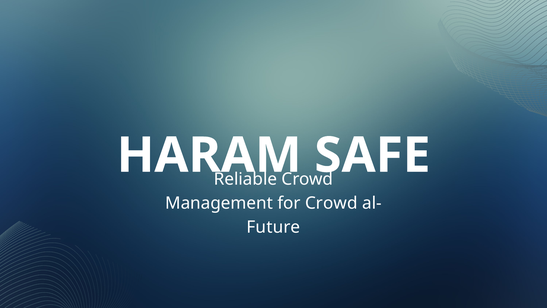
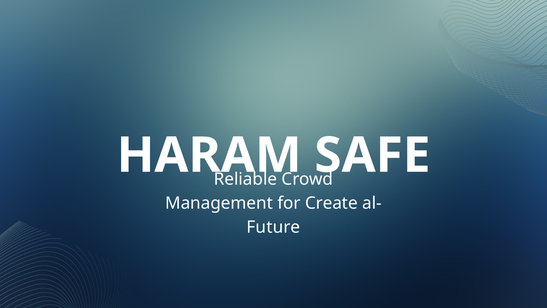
for Crowd: Crowd -> Create (331, 203)
